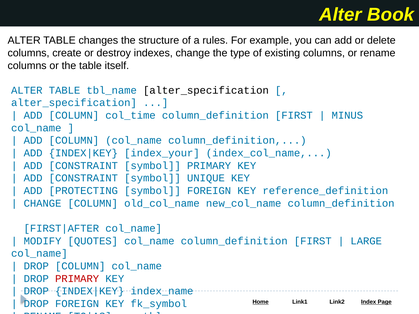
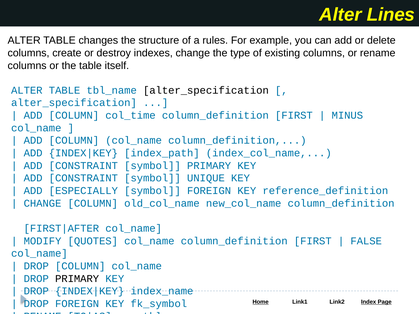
Book: Book -> Lines (391, 15)
index_your: index_your -> index_path (162, 153)
PROTECTING: PROTECTING -> ESPECIALLY (83, 191)
LARGE: LARGE -> FALSE (366, 241)
PRIMARY colour: red -> black (77, 279)
